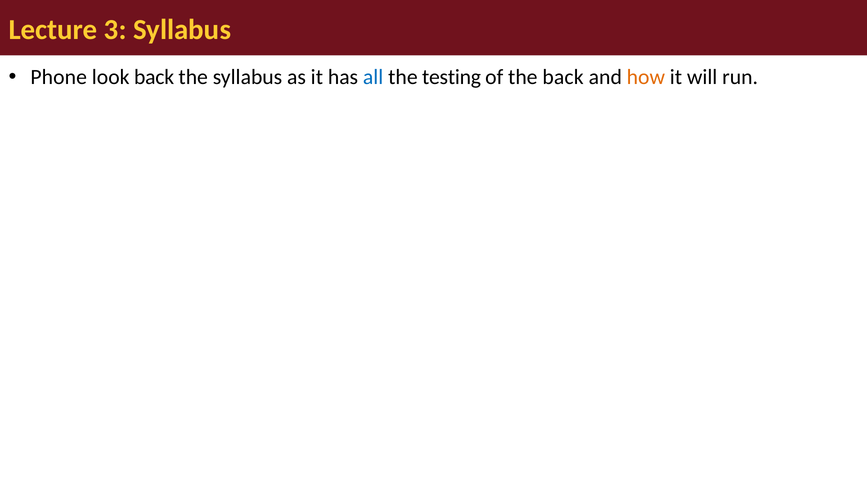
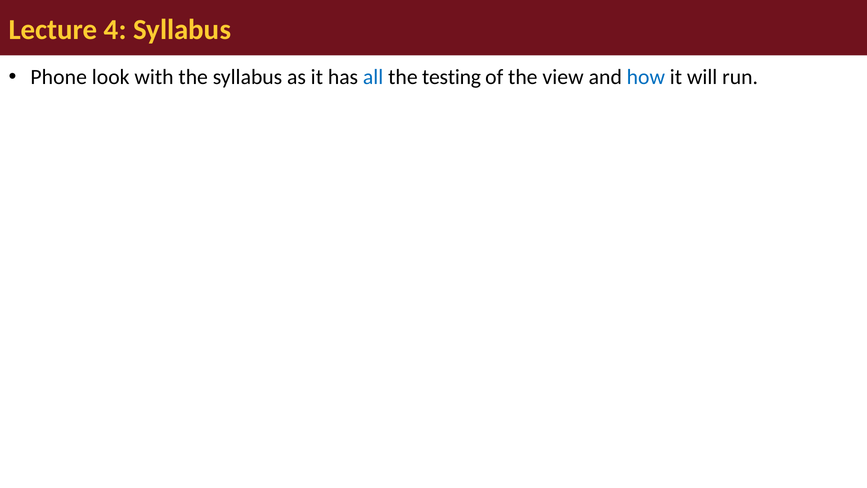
3: 3 -> 4 (115, 30)
look back: back -> with (154, 77)
the back: back -> view (563, 77)
how colour: orange -> blue (646, 77)
